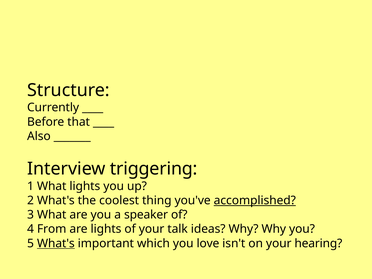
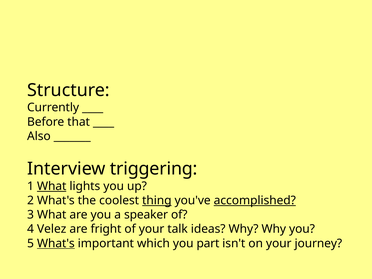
What underline: none -> present (52, 186)
thing underline: none -> present (157, 200)
From: From -> Velez (52, 229)
are lights: lights -> fright (106, 229)
love: love -> part (208, 243)
hearing: hearing -> journey (318, 243)
